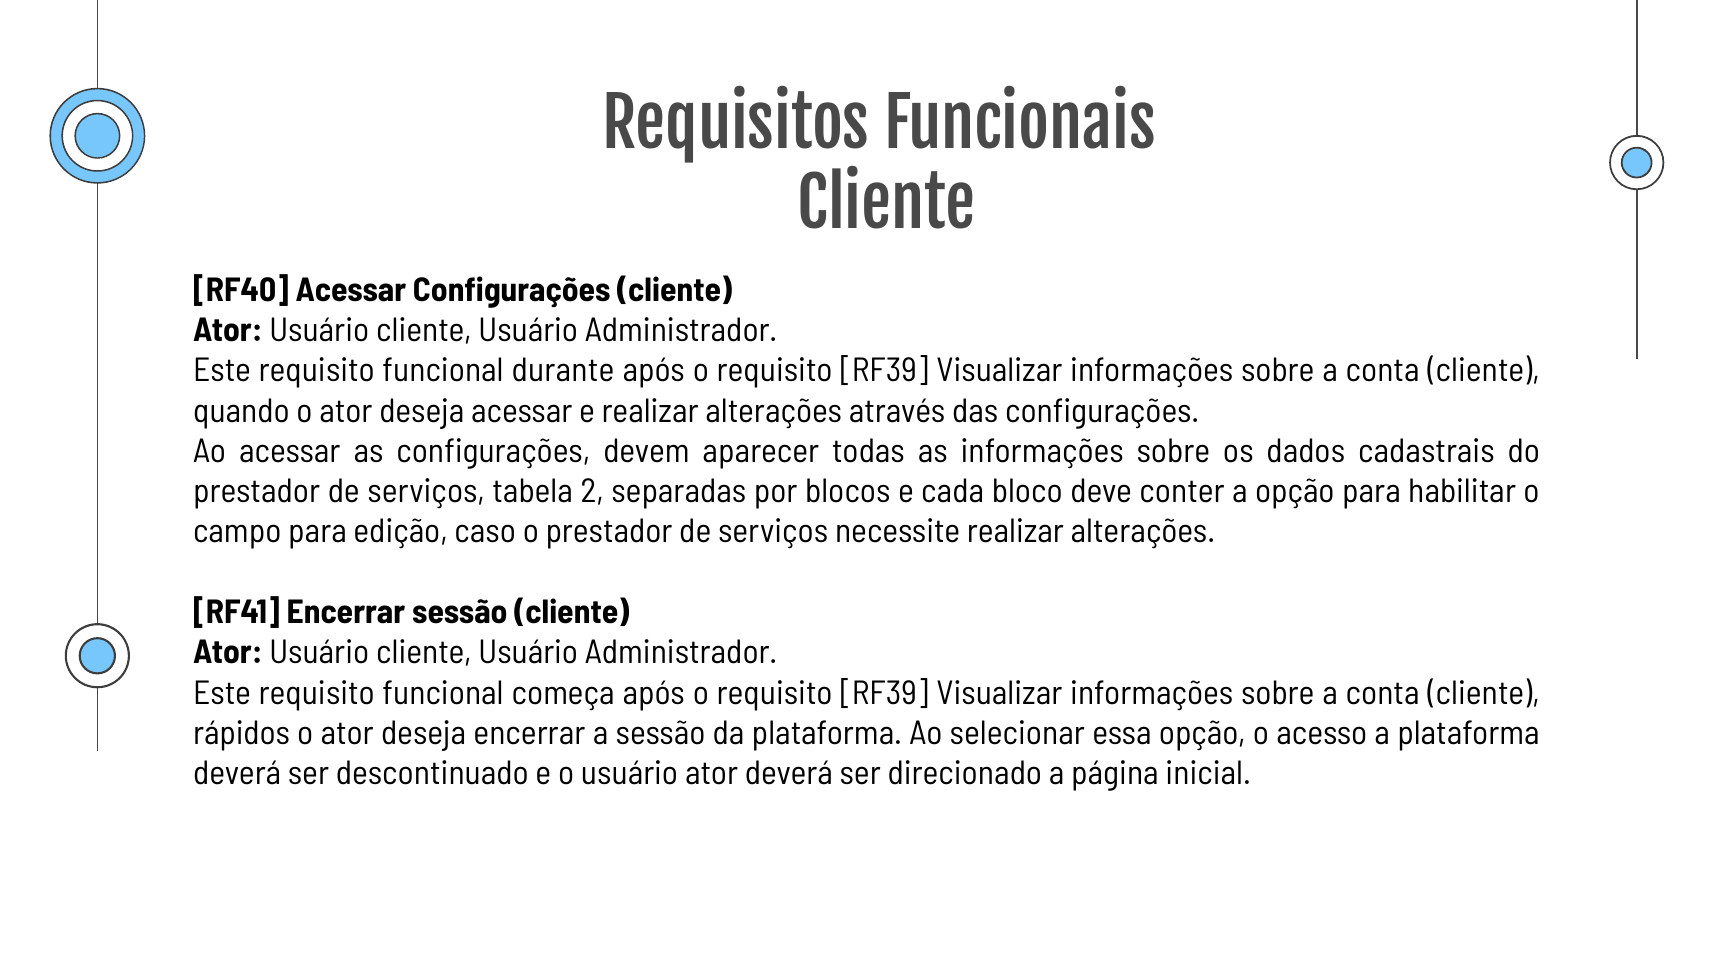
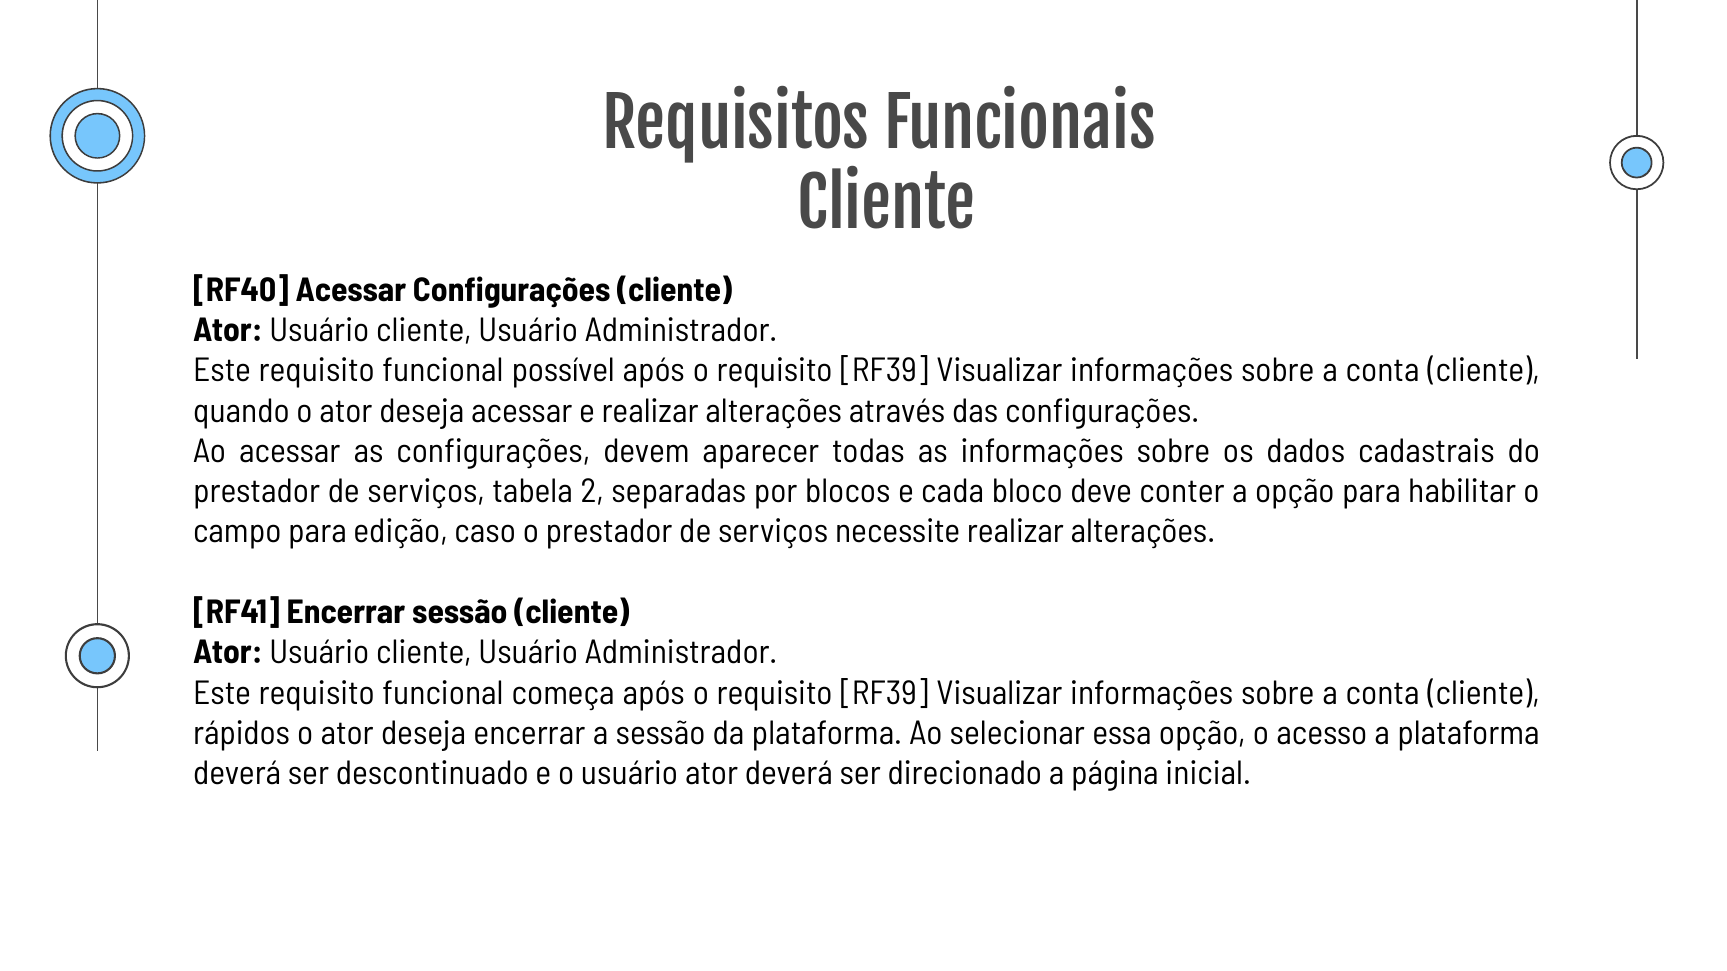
durante: durante -> possível (563, 371)
